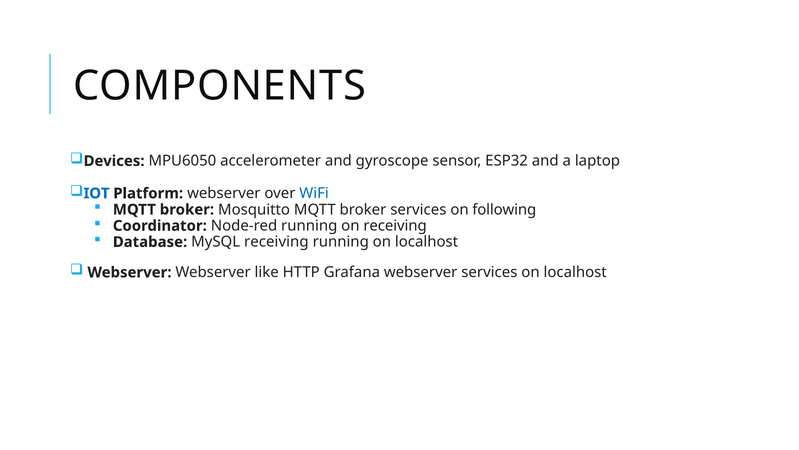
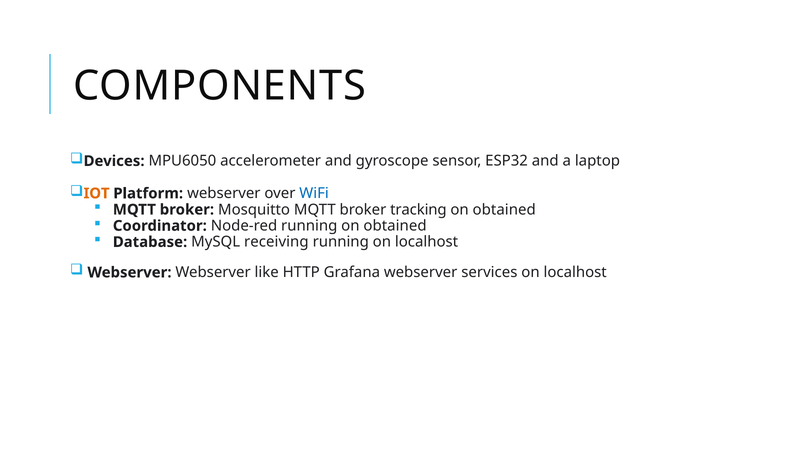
IOT colour: blue -> orange (97, 193)
broker services: services -> tracking (418, 209)
following: following -> obtained (504, 209)
running on receiving: receiving -> obtained (395, 226)
